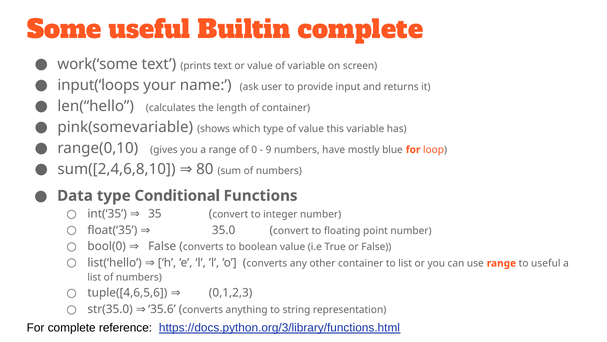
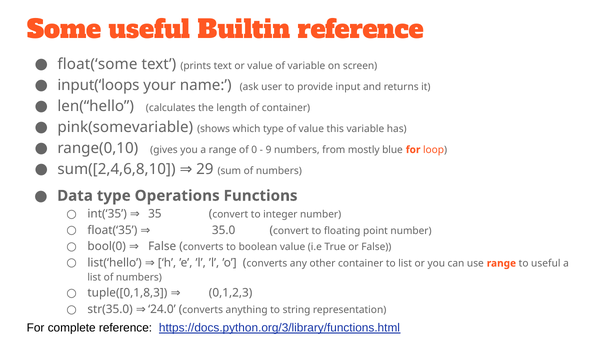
Builtin complete: complete -> reference (361, 30)
work(‘some: work(‘some -> float(‘some (97, 64)
have: have -> from (334, 149)
80: 80 -> 29 (205, 169)
Conditional: Conditional -> Operations (177, 195)
tuple([4,6,5,6: tuple([4,6,5,6 -> tuple([0,1,8,3 (127, 293)
35.6: 35.6 -> 24.0 (162, 309)
